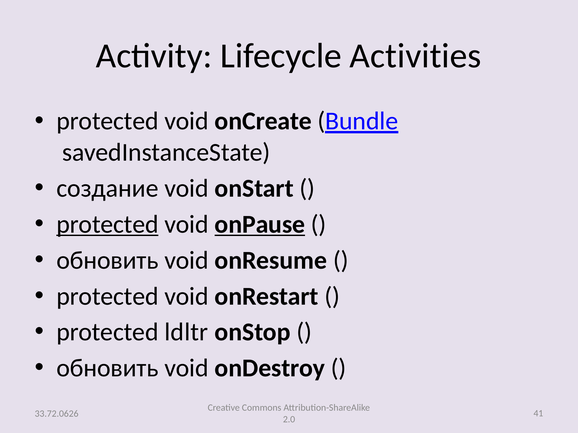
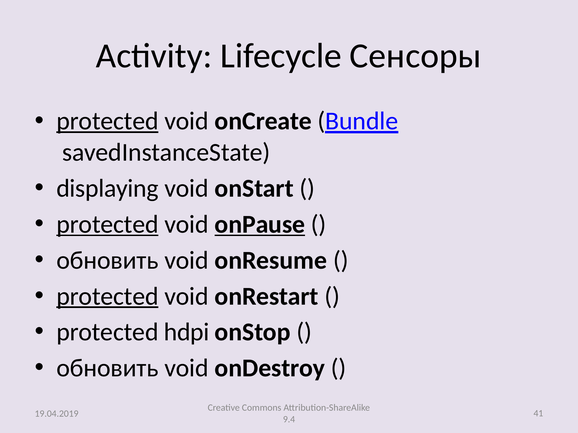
Activities: Activities -> Сенсоры (416, 56)
protected underline: none -> present (107, 121)
создание: создание -> displaying (108, 189)
protected underline: none -> present (107, 297)
ldltr: ldltr -> hdpi (187, 333)
33.72.0626: 33.72.0626 -> 19.04.2019 (57, 414)
2.0: 2.0 -> 9.4 (289, 420)
